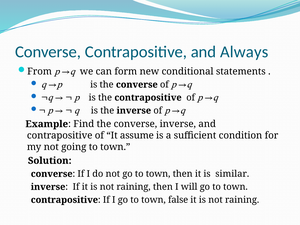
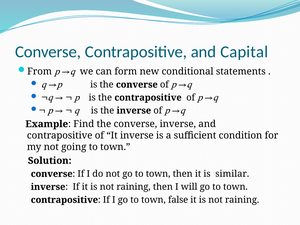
Always: Always -> Capital (244, 52)
It assume: assume -> inverse (137, 136)
